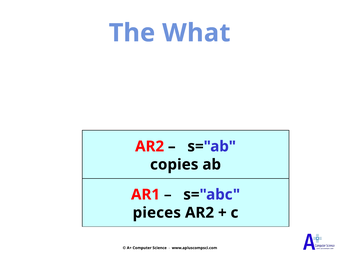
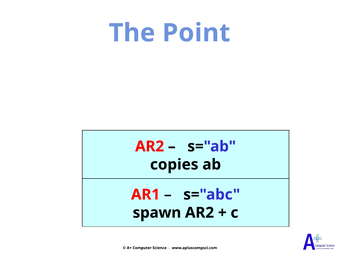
What: What -> Point (196, 33)
pieces: pieces -> spawn (157, 213)
